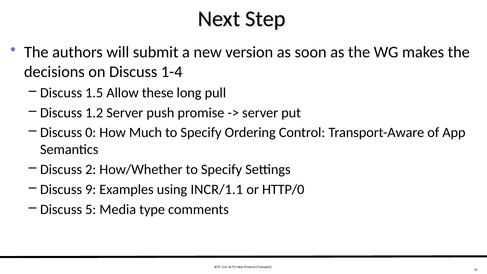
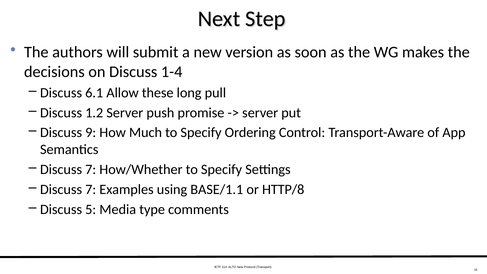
1.5: 1.5 -> 6.1 (94, 93)
0: 0 -> 9 (91, 133)
2: 2 -> 7 (91, 169)
9: 9 -> 7 (91, 189)
INCR/1.1: INCR/1.1 -> BASE/1.1 (217, 189)
HTTP/0: HTTP/0 -> HTTP/8 (283, 189)
